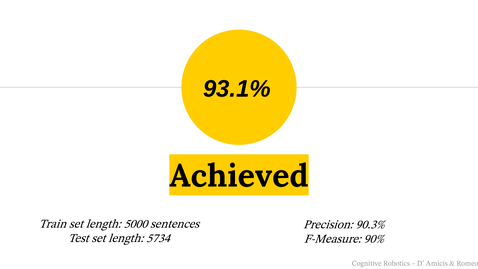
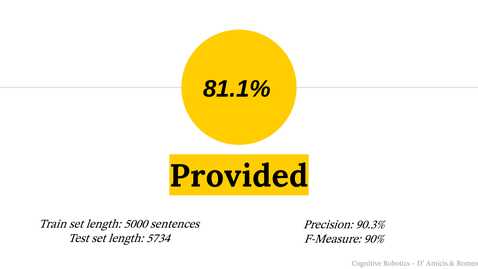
93.1%: 93.1% -> 81.1% (237, 89)
Achieved: Achieved -> Provided (239, 176)
